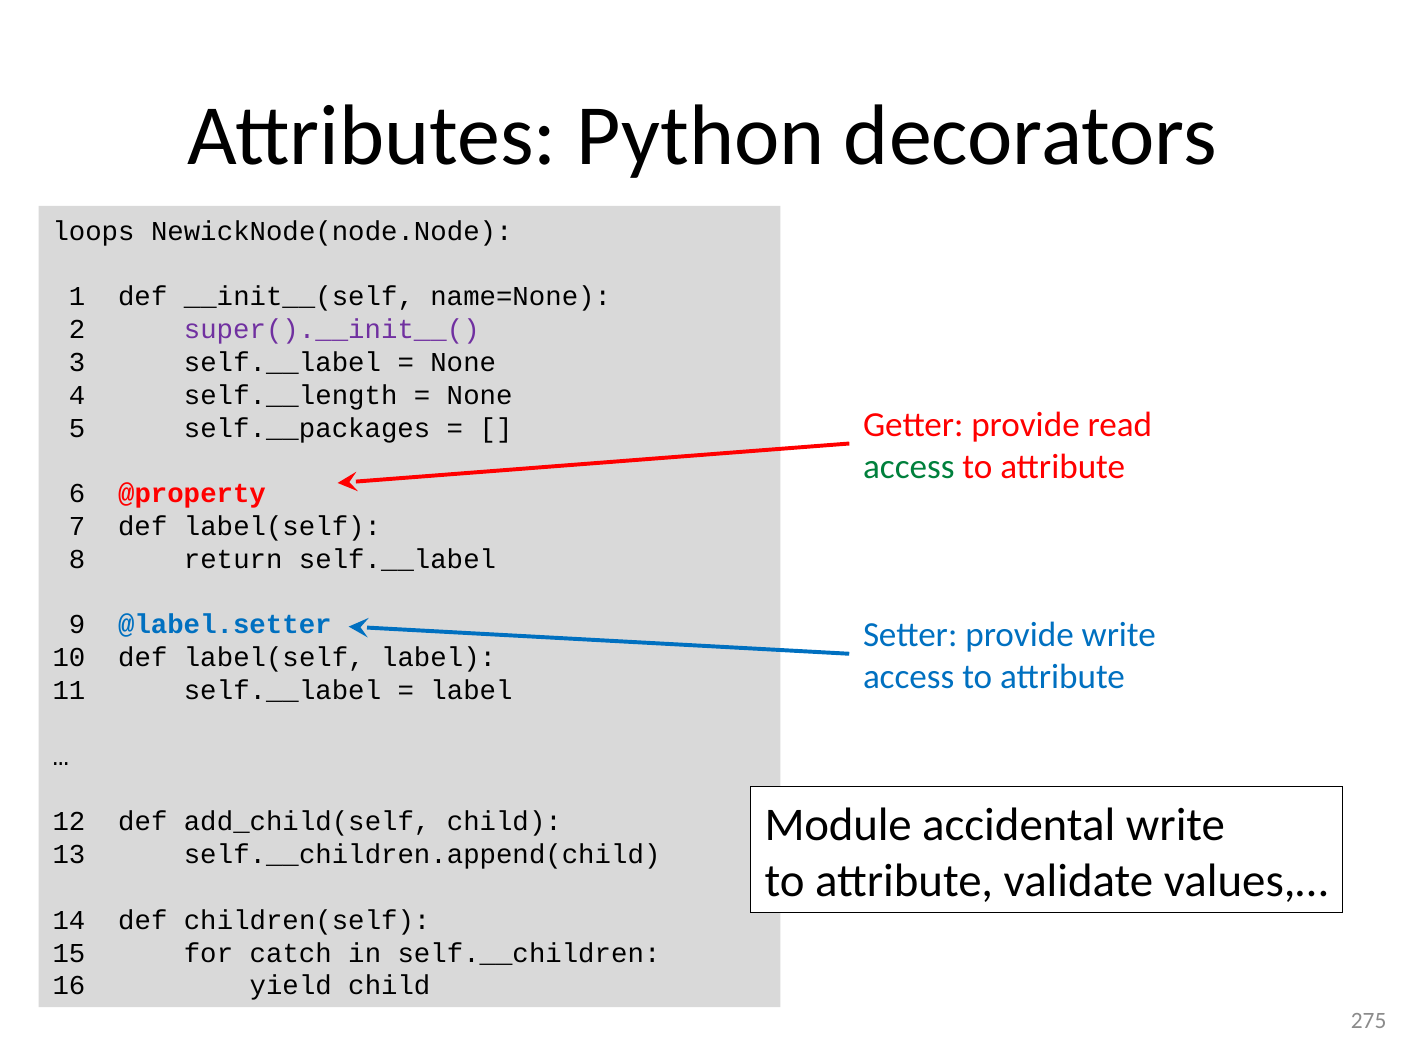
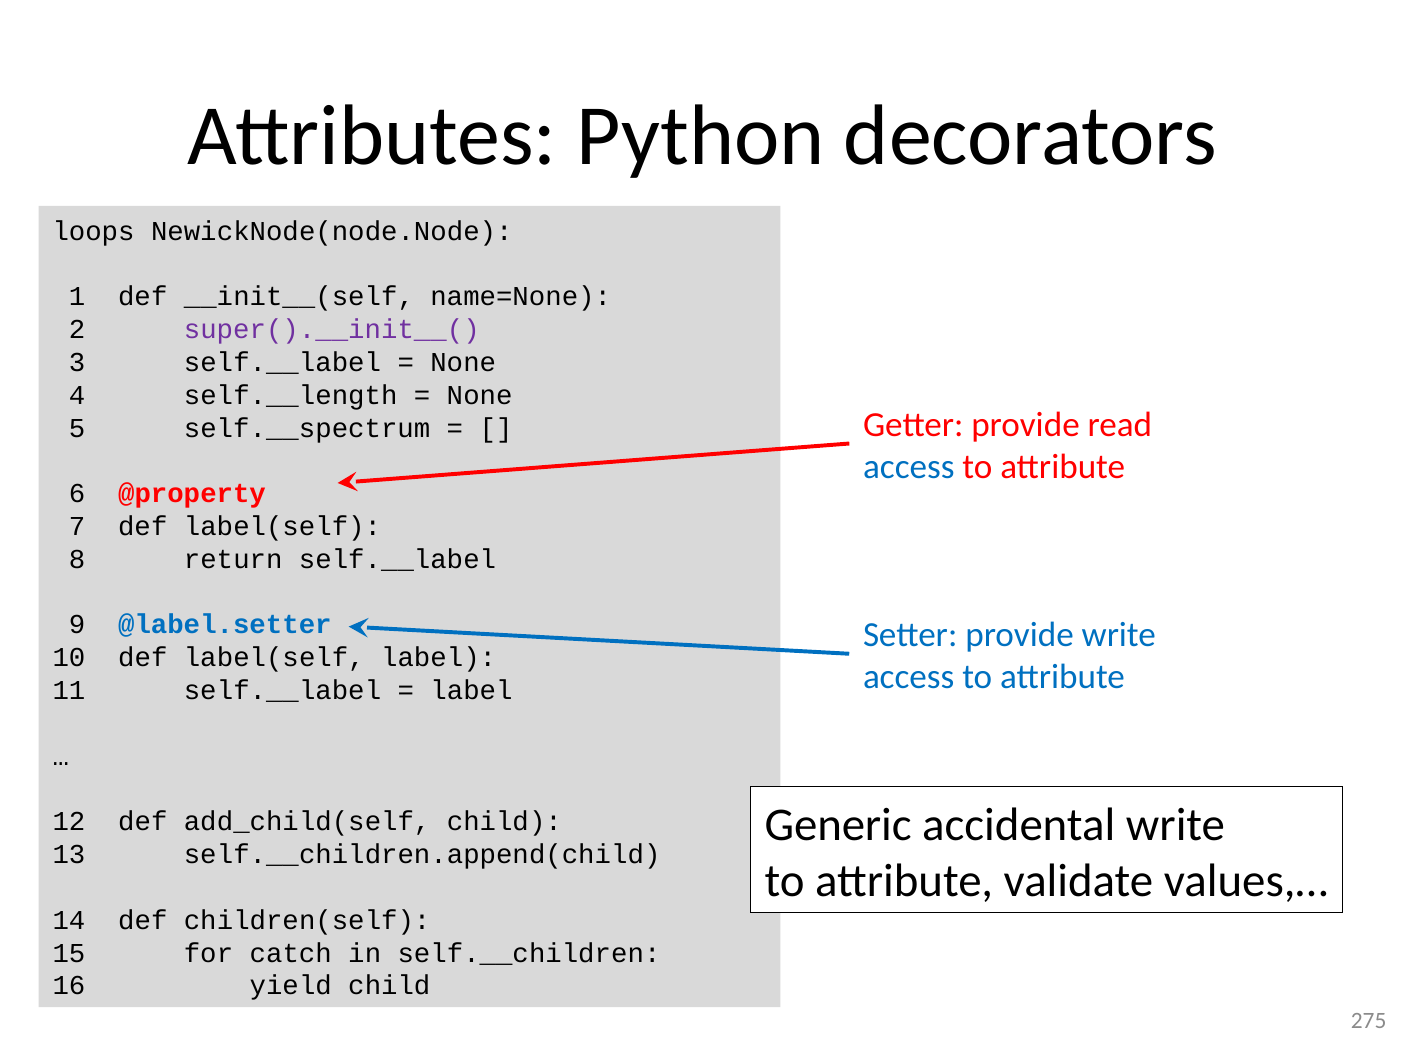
self.__packages: self.__packages -> self.__spectrum (307, 428)
access colour: green -> blue (909, 467)
Module: Module -> Generic (838, 825)
